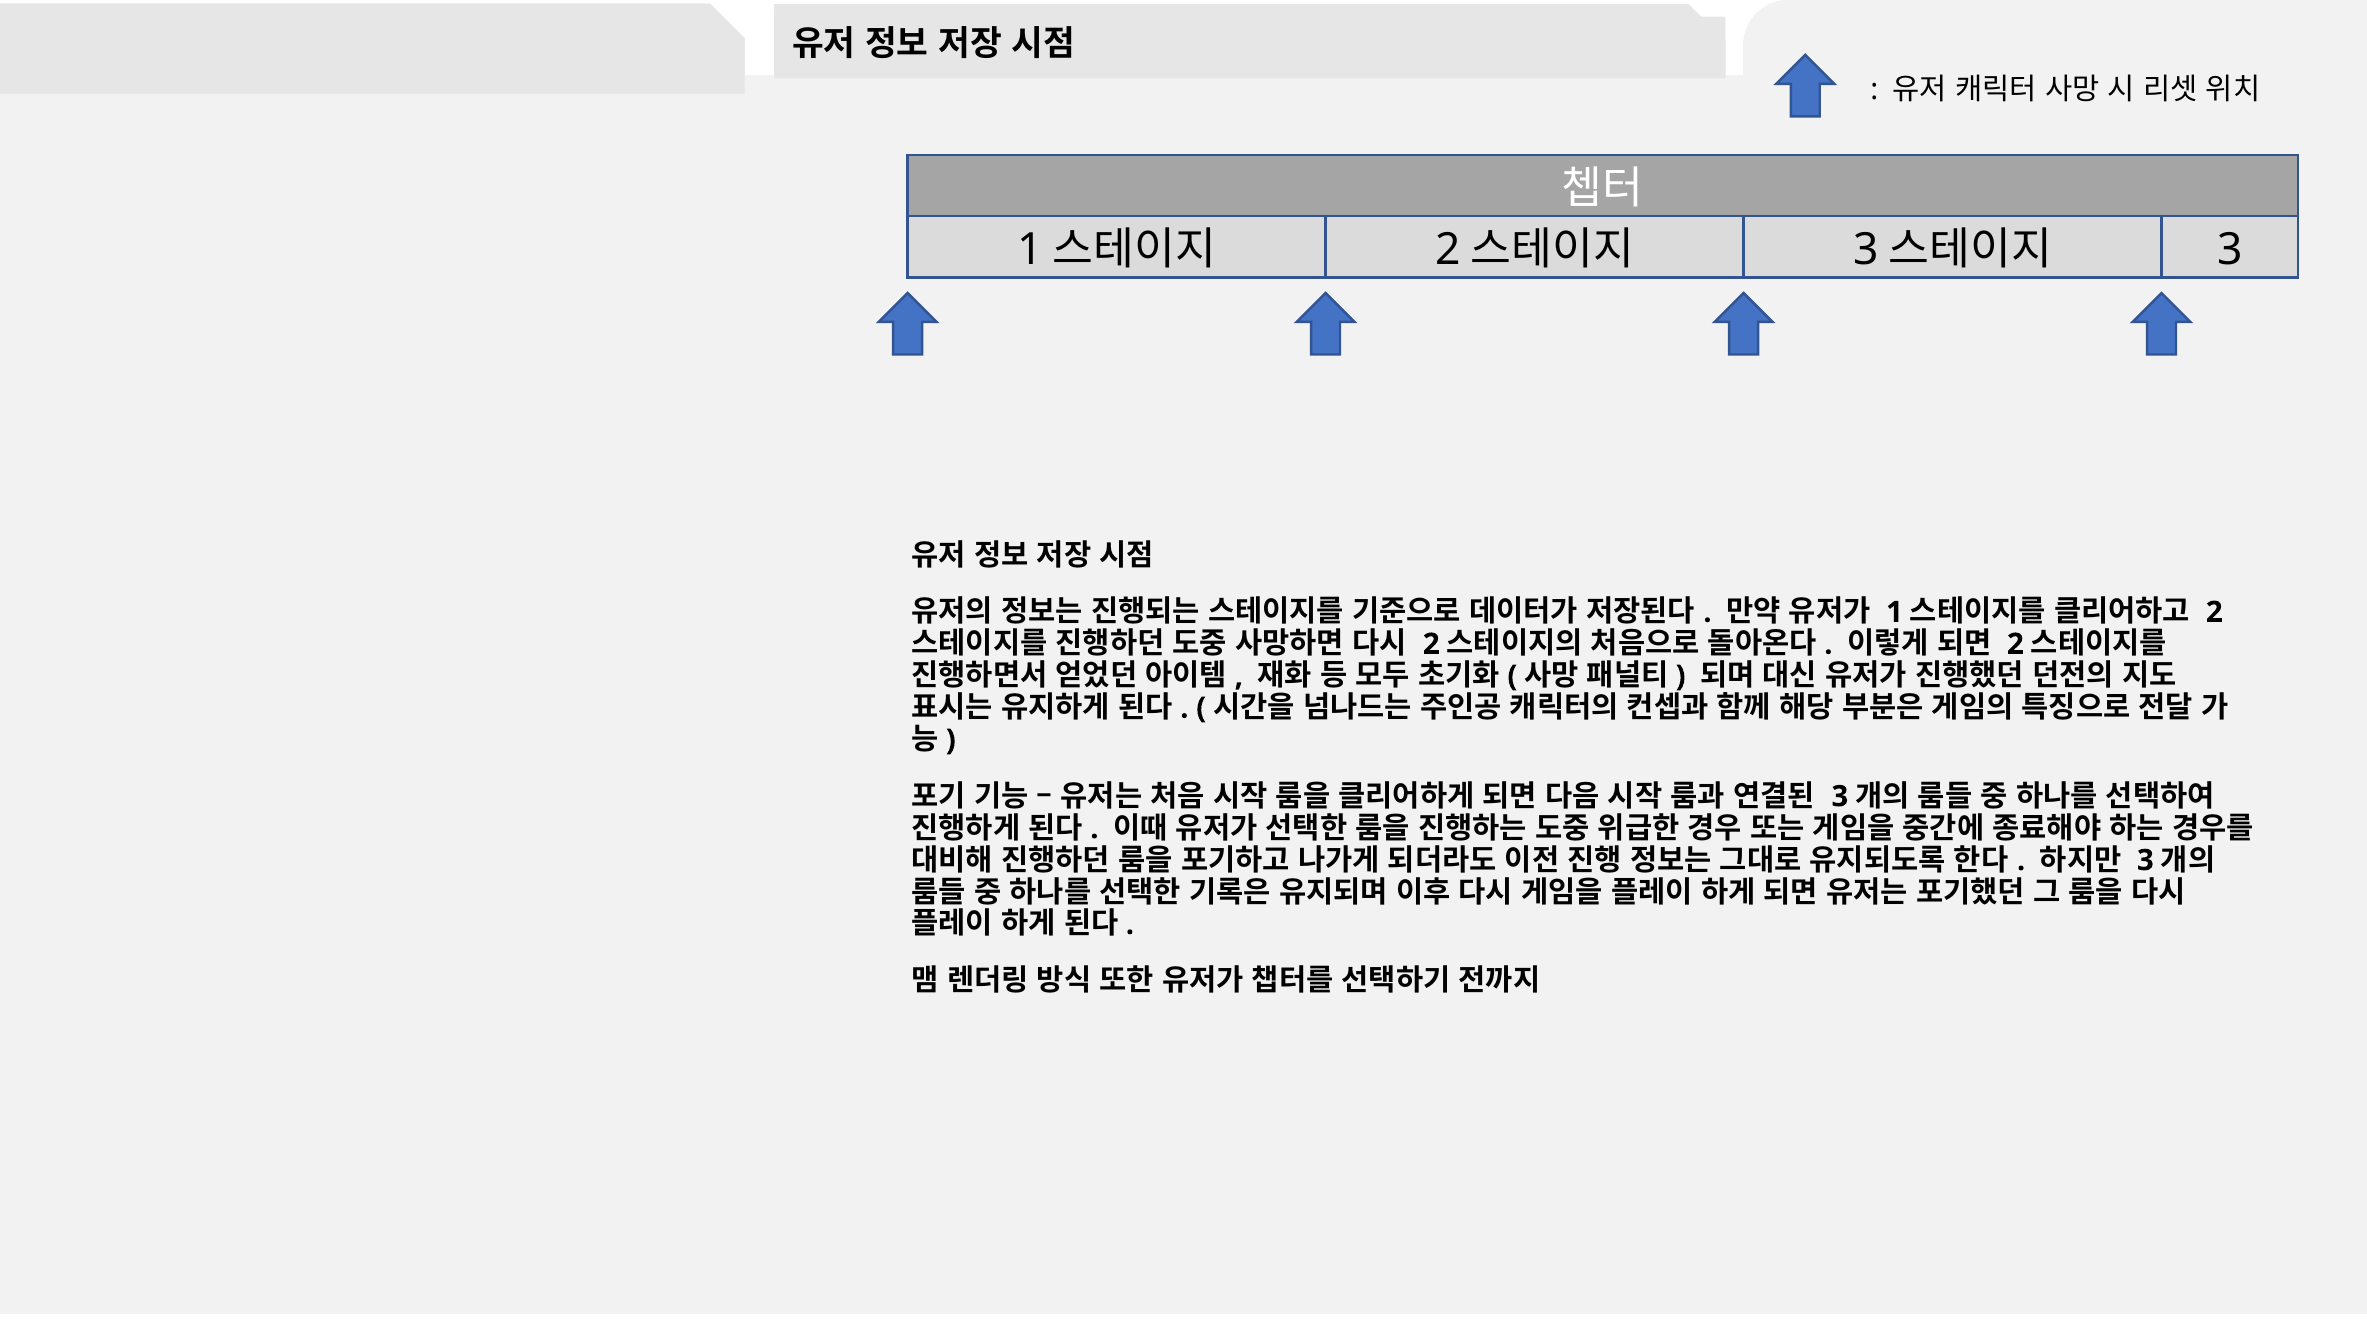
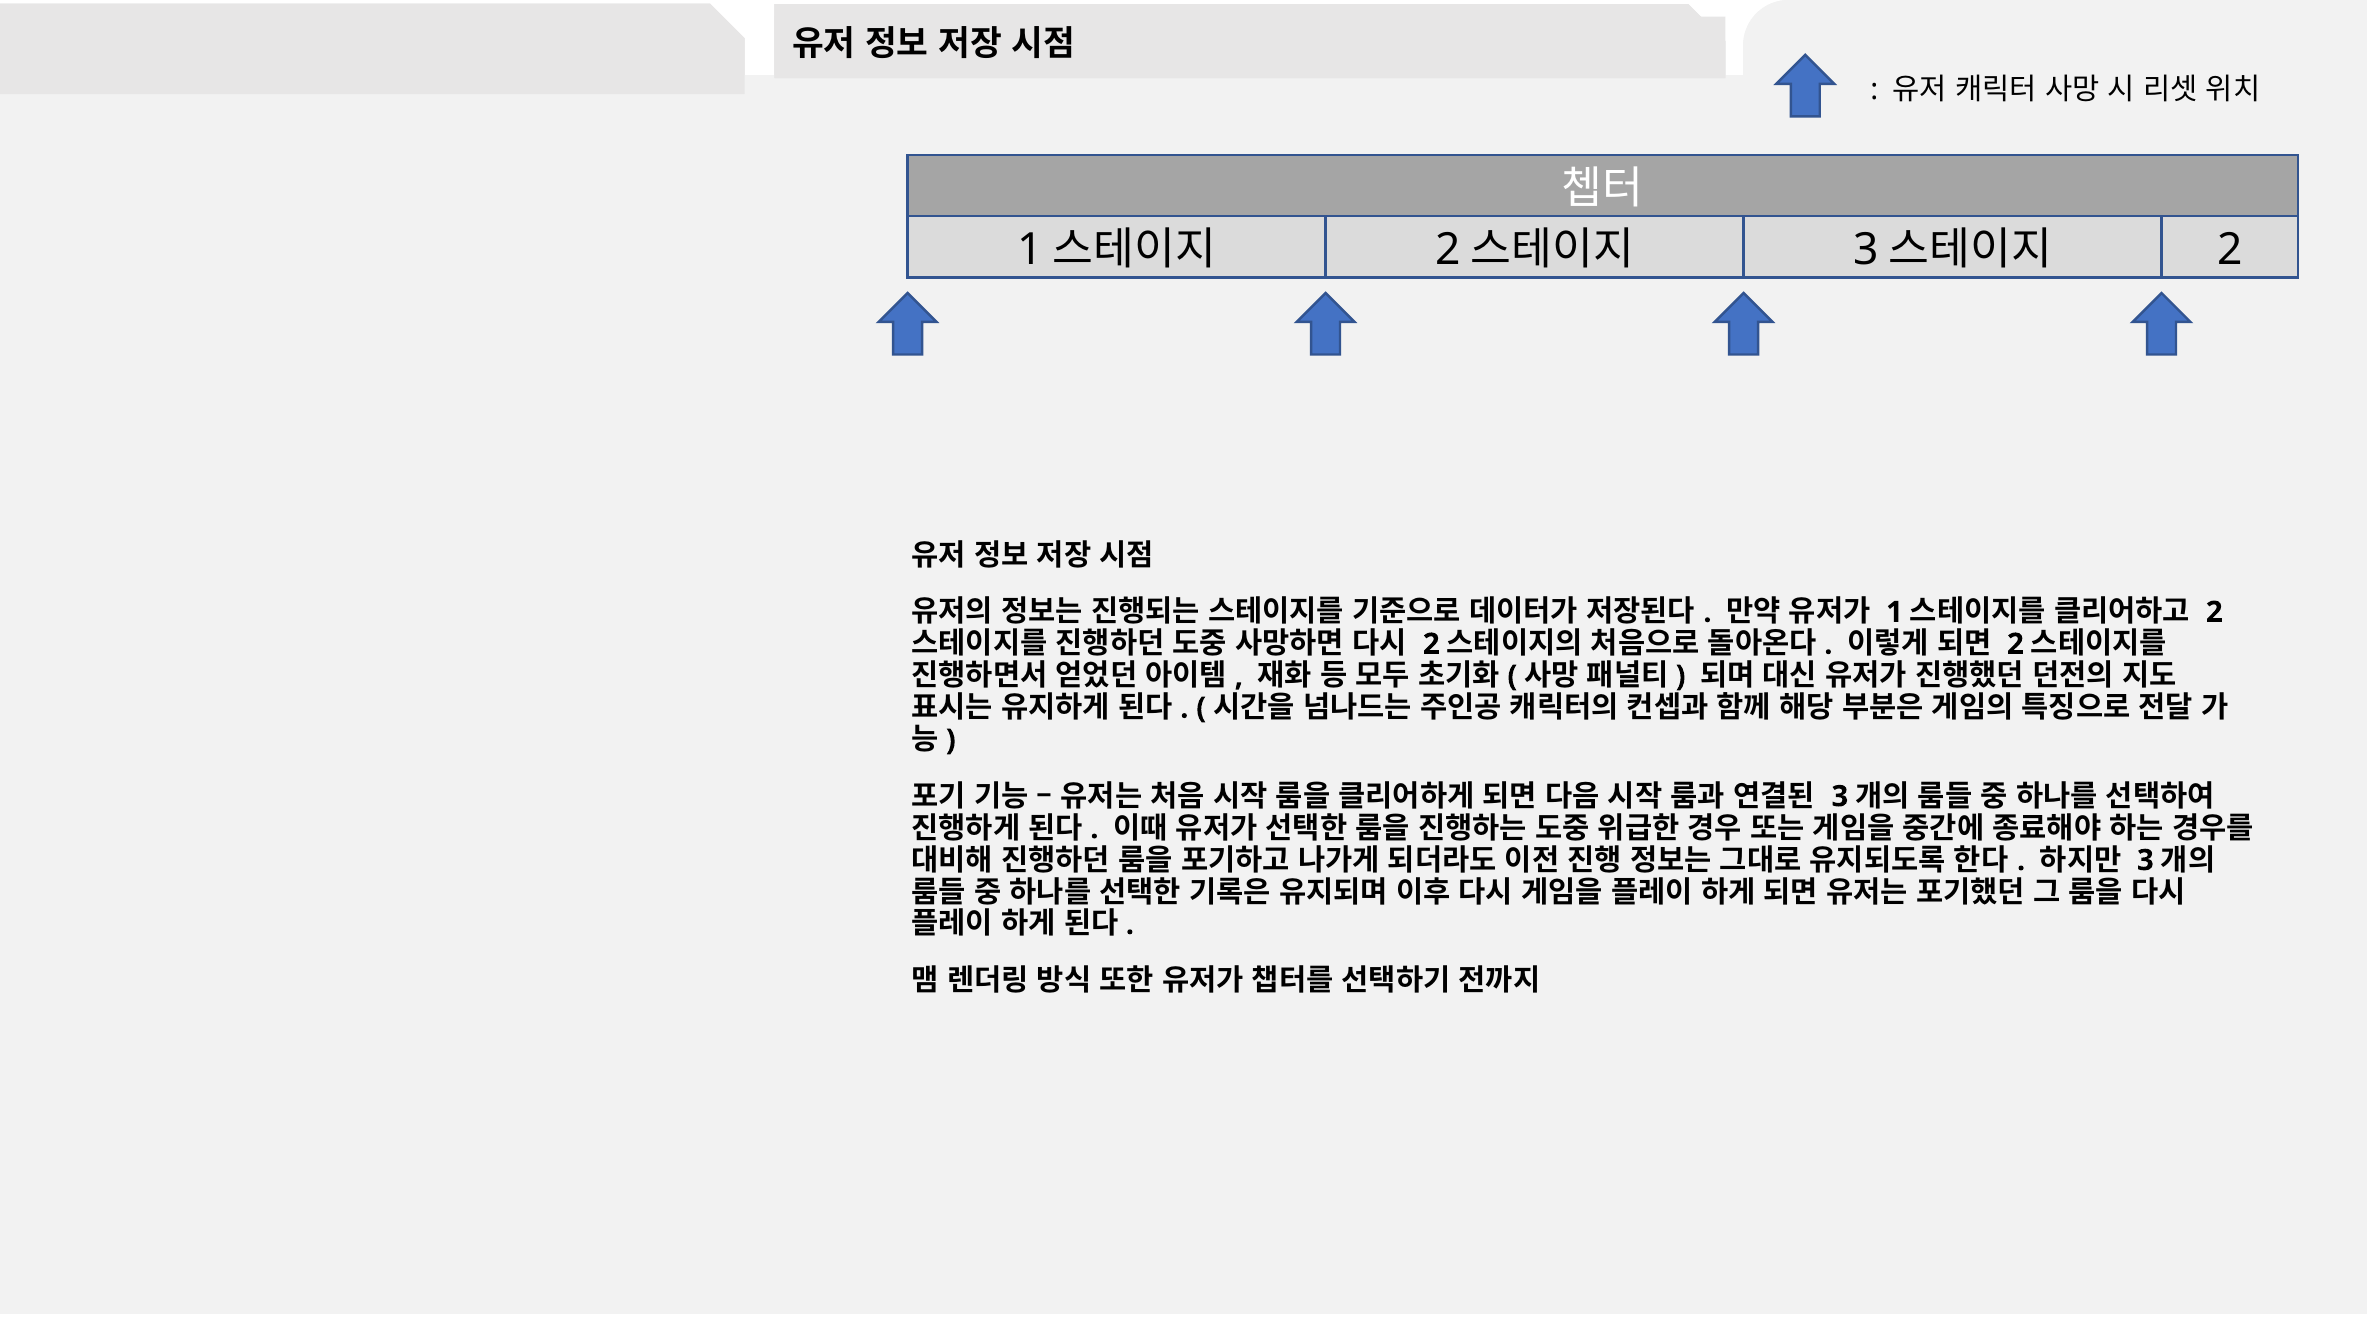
3: 3 -> 2 (2230, 250)
